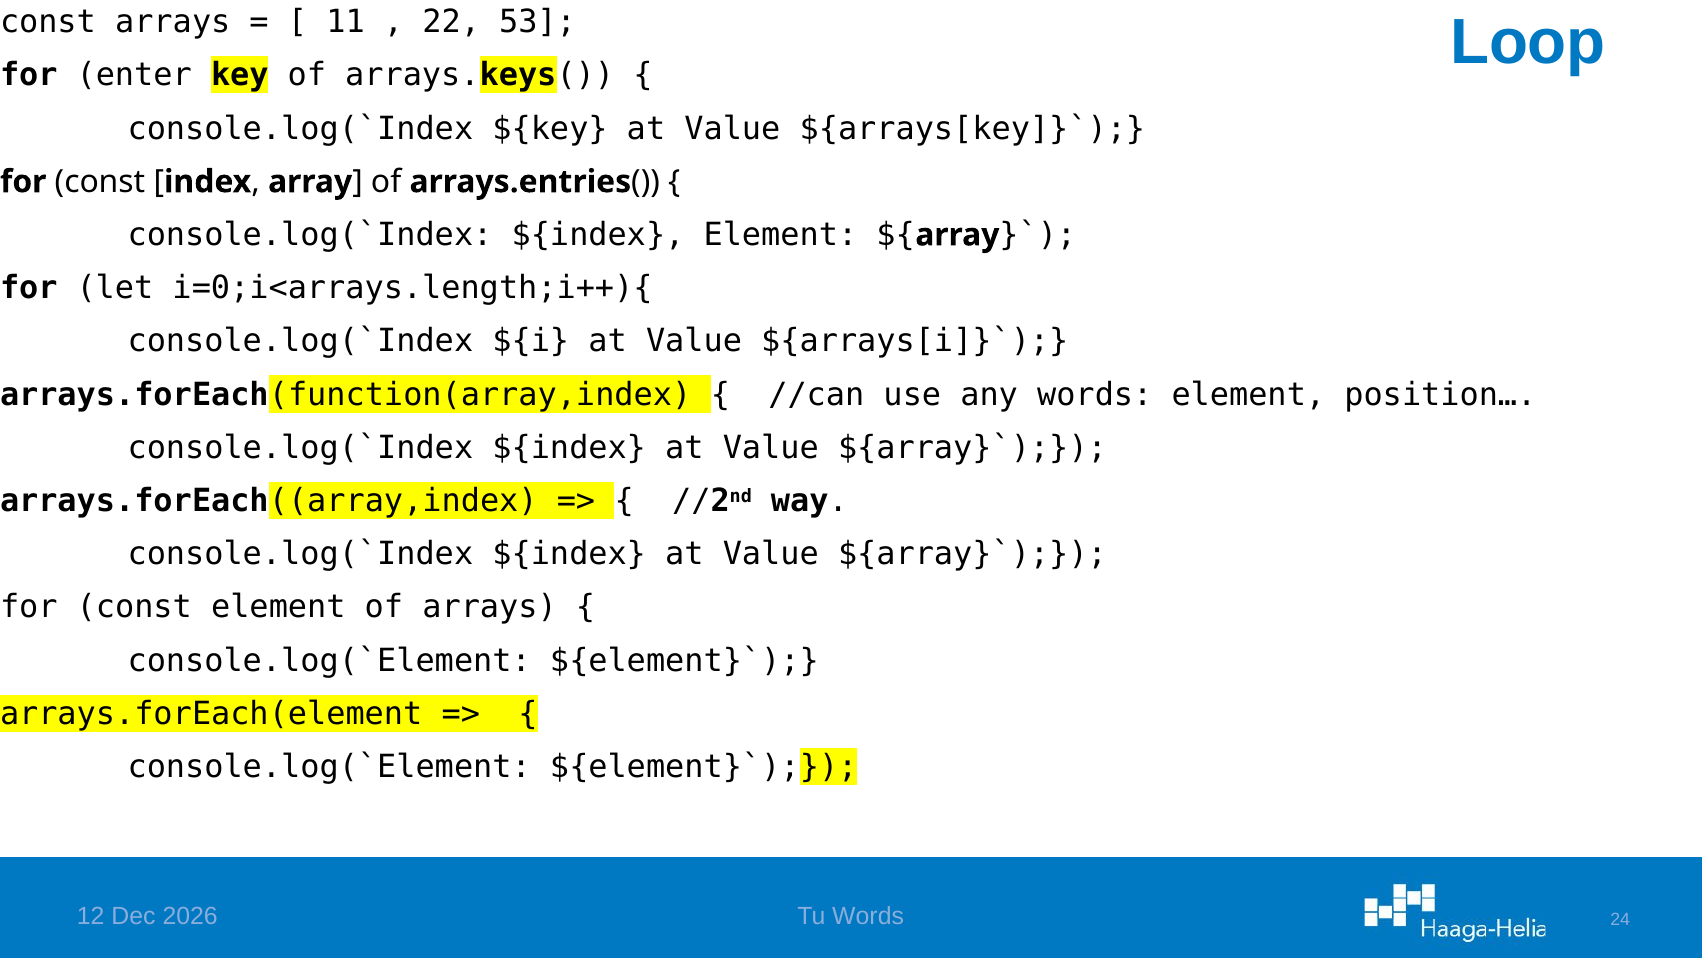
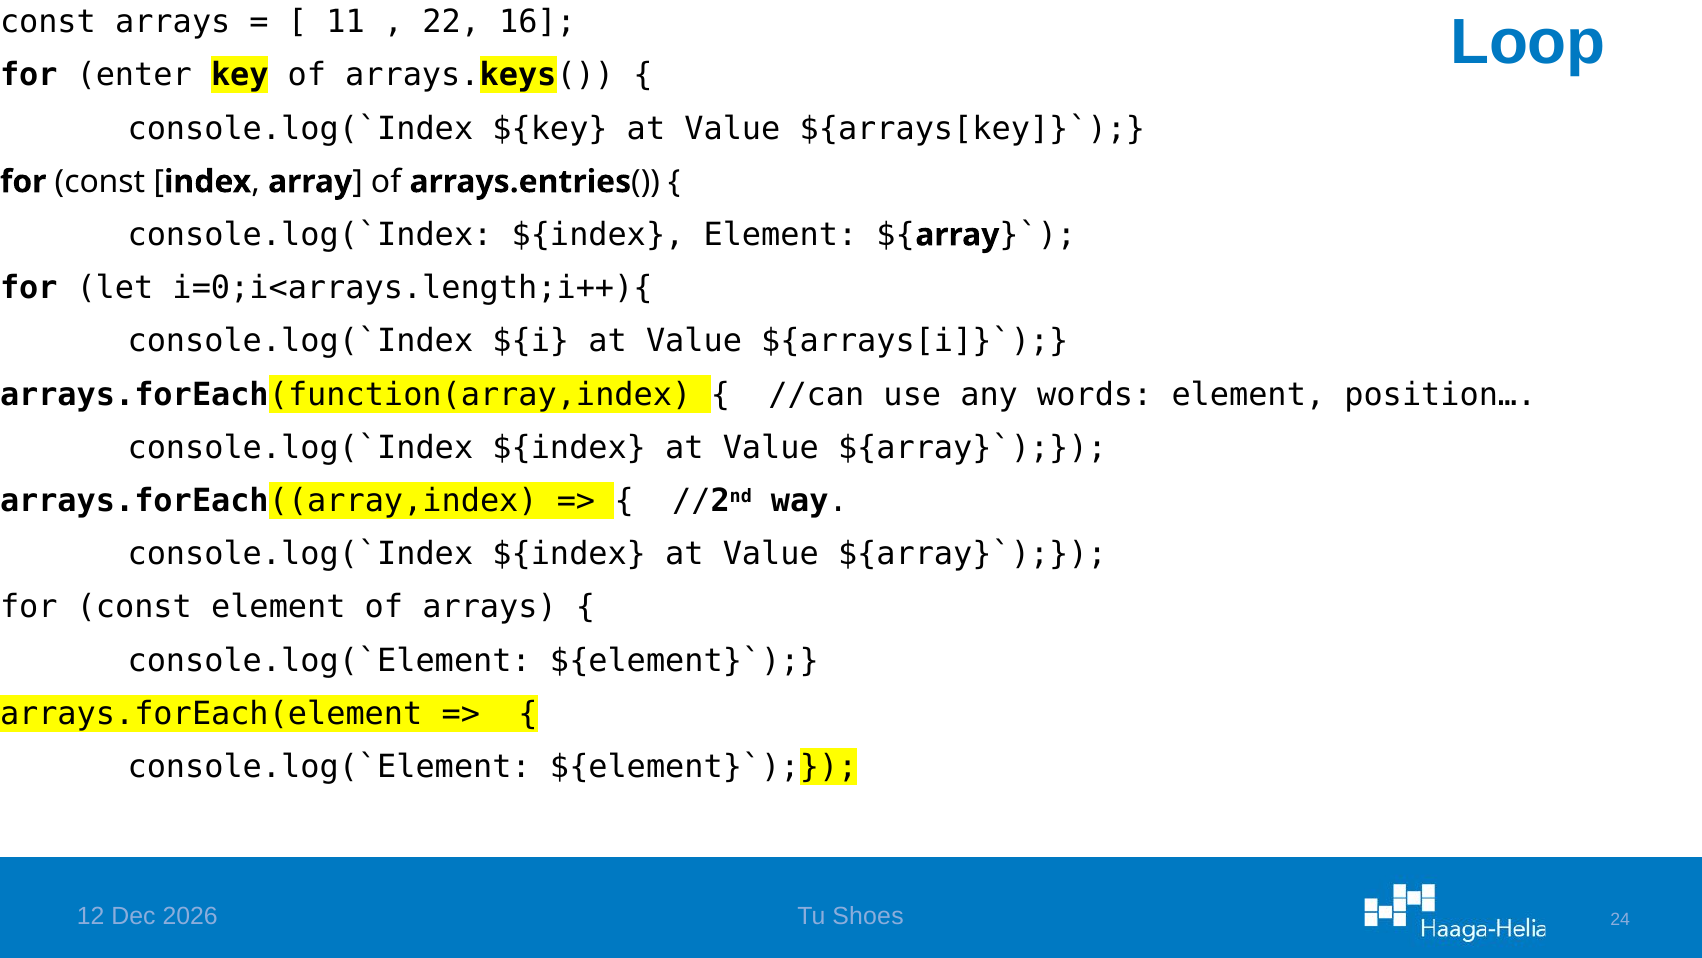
53: 53 -> 16 (537, 22)
Tu Words: Words -> Shoes (868, 916)
